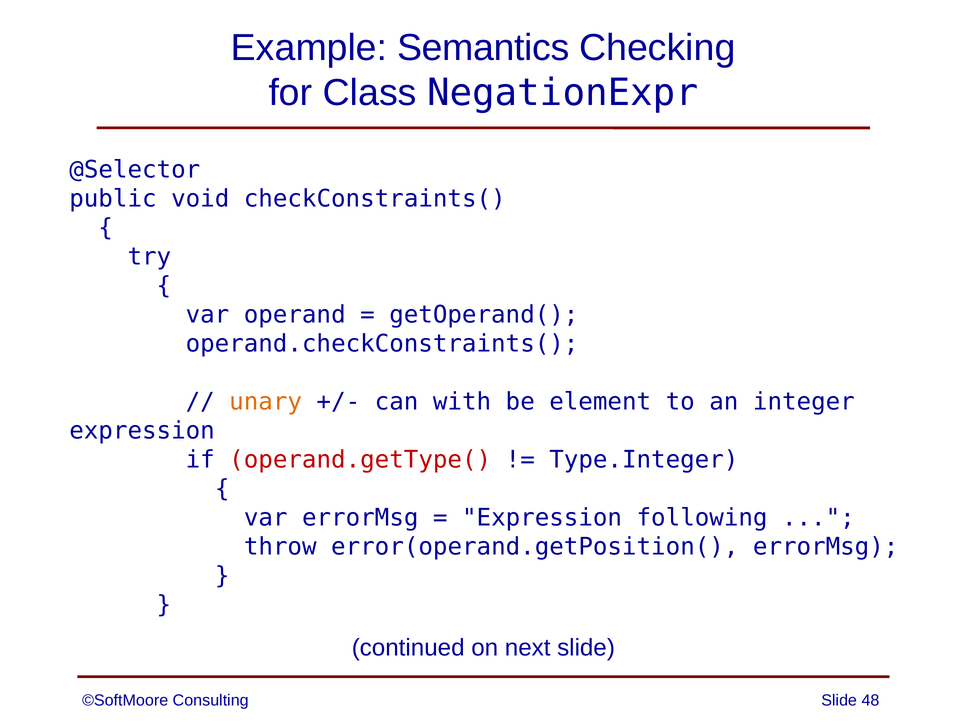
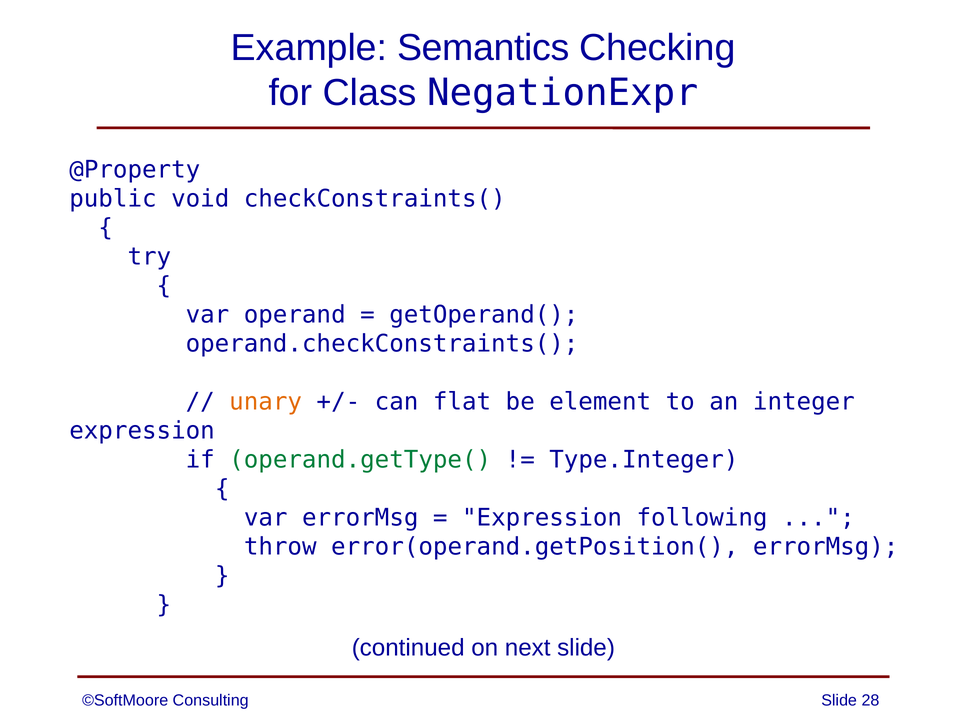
@Selector: @Selector -> @Property (135, 170)
with: with -> flat (462, 402)
operand.getType( colour: red -> green (360, 460)
48: 48 -> 28 (870, 701)
